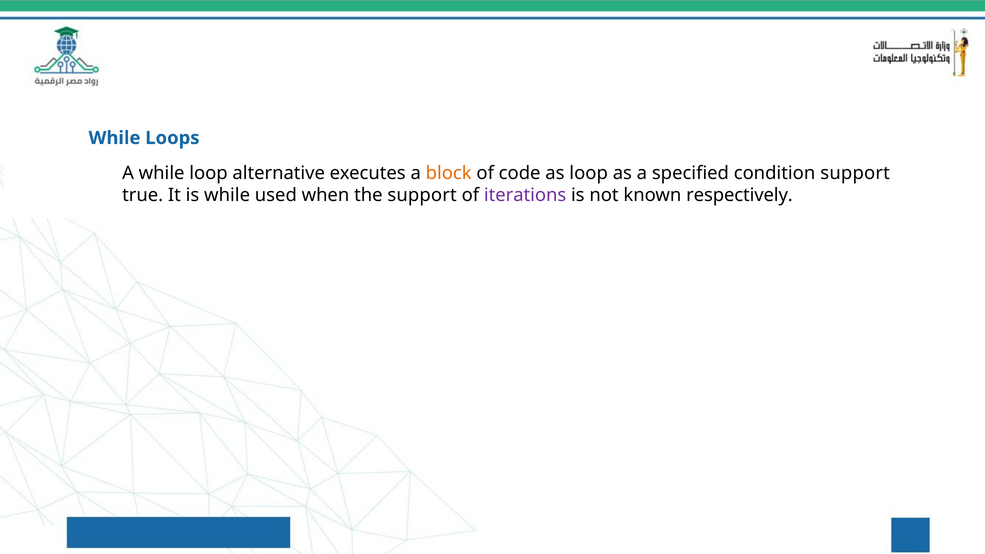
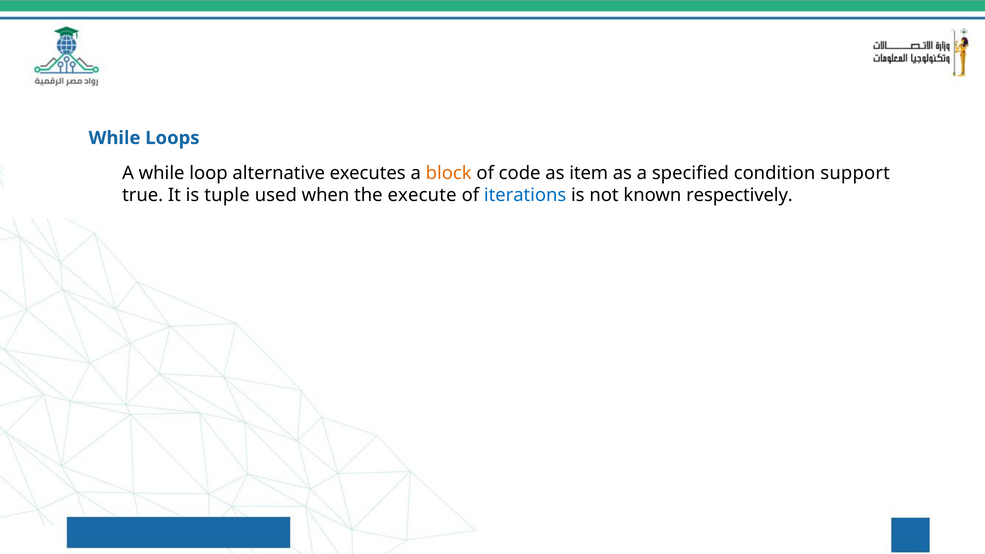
as loop: loop -> item (589, 173)
is while: while -> tuple (227, 195)
the support: support -> execute (422, 195)
iterations colour: purple -> blue (525, 195)
